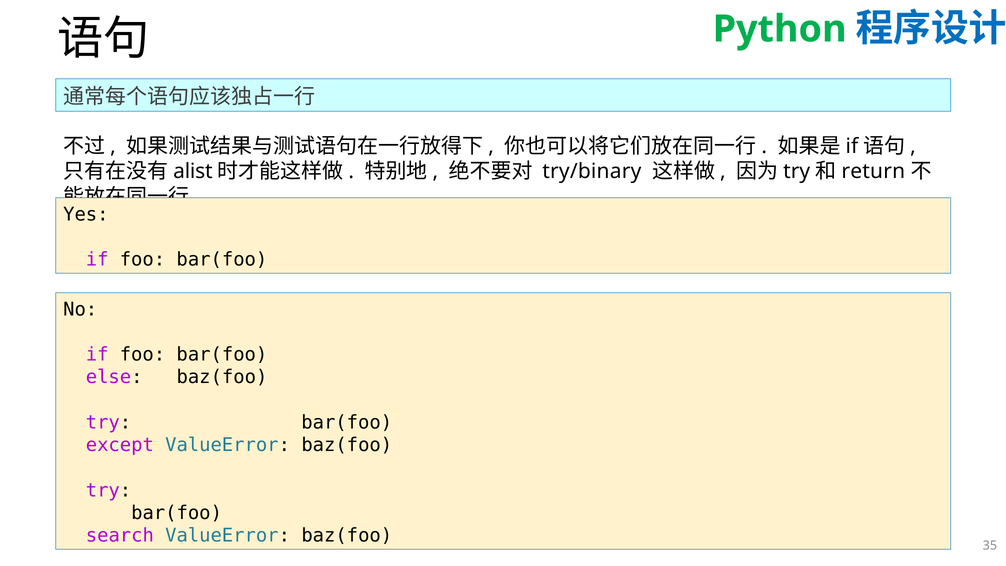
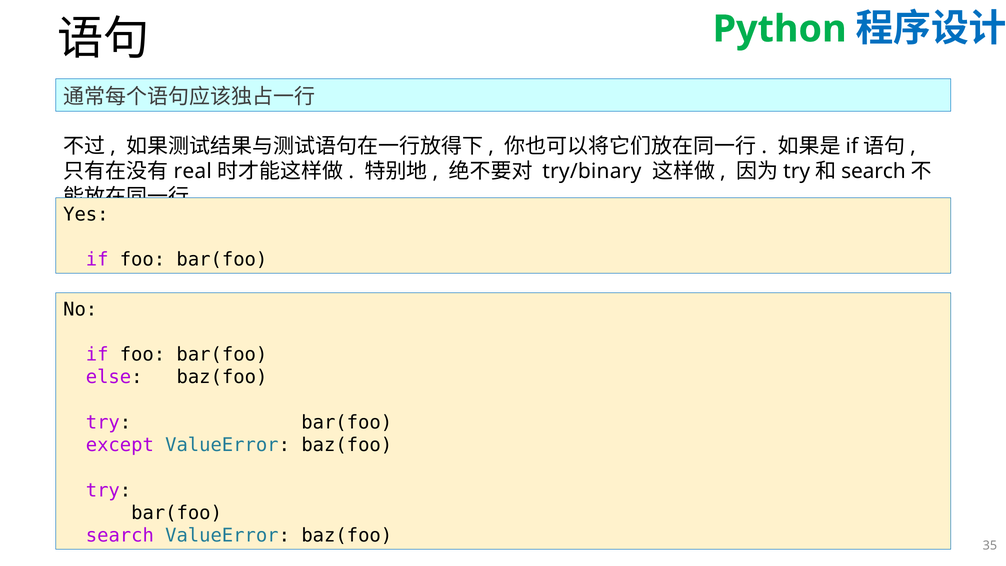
alist: alist -> real (193, 171)
return: return -> search (873, 171)
